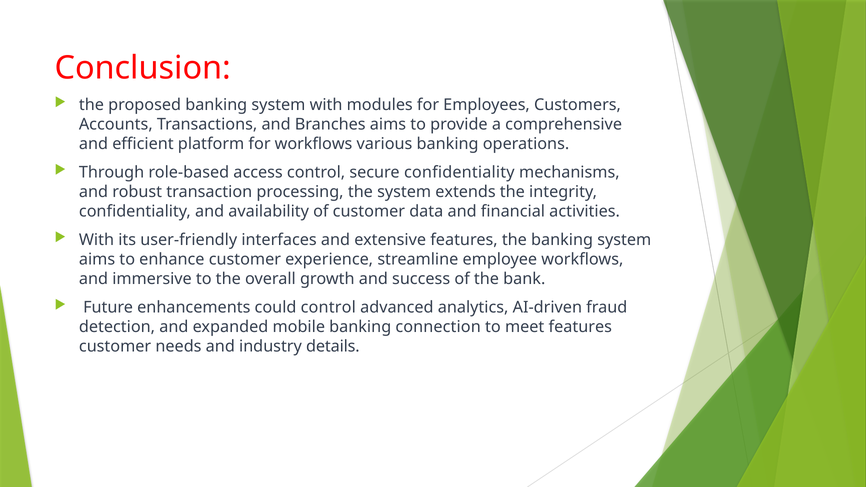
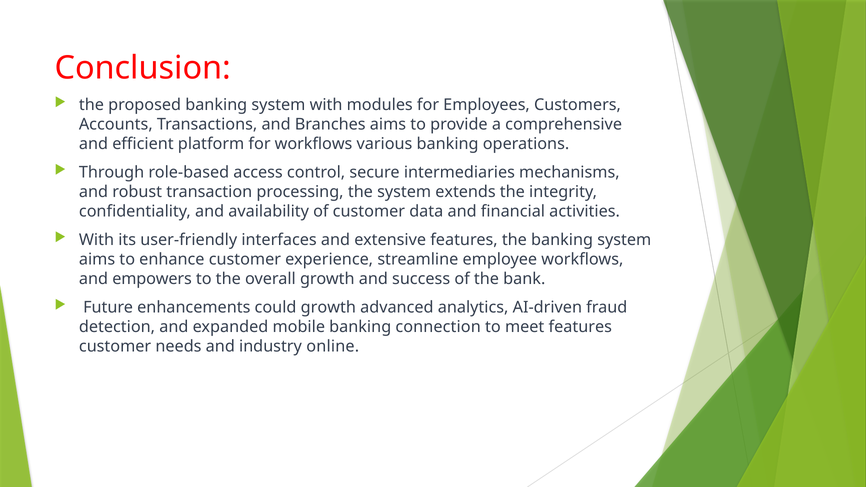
secure confidentiality: confidentiality -> intermediaries (459, 172)
immersive: immersive -> empowers (152, 279)
could control: control -> growth (328, 307)
details: details -> online (333, 346)
